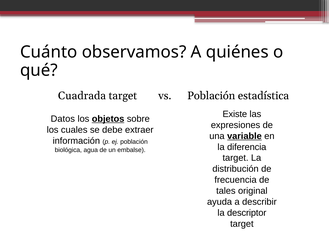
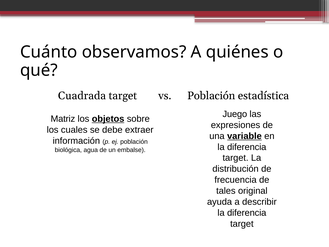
Existe: Existe -> Juego (235, 114)
Datos: Datos -> Matriz (63, 119)
descriptor: descriptor -> diferencia (247, 213)
